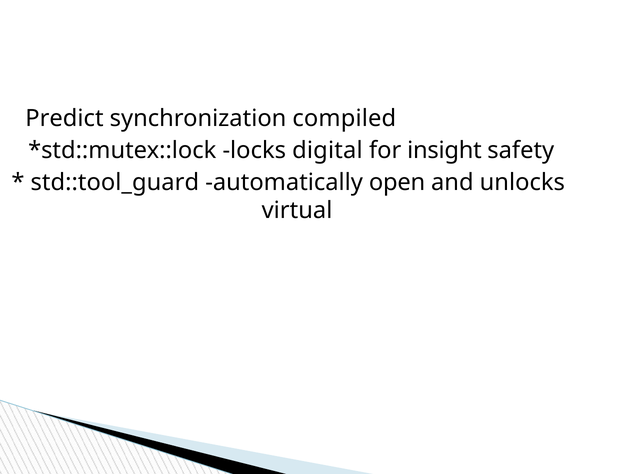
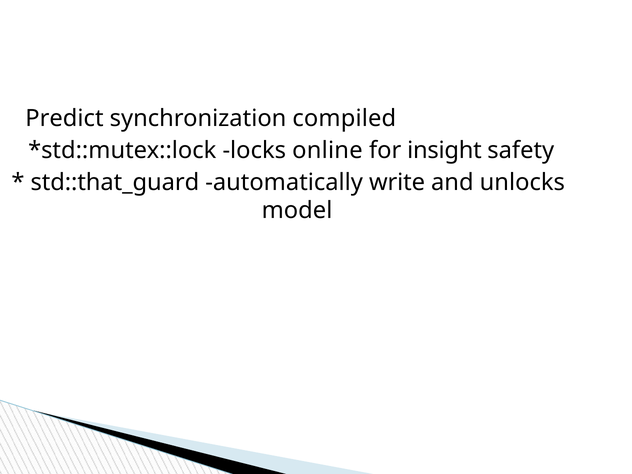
digital: digital -> online (327, 150)
std::tool_guard: std::tool_guard -> std::that_guard (115, 182)
open: open -> write (397, 182)
virtual: virtual -> model (297, 211)
